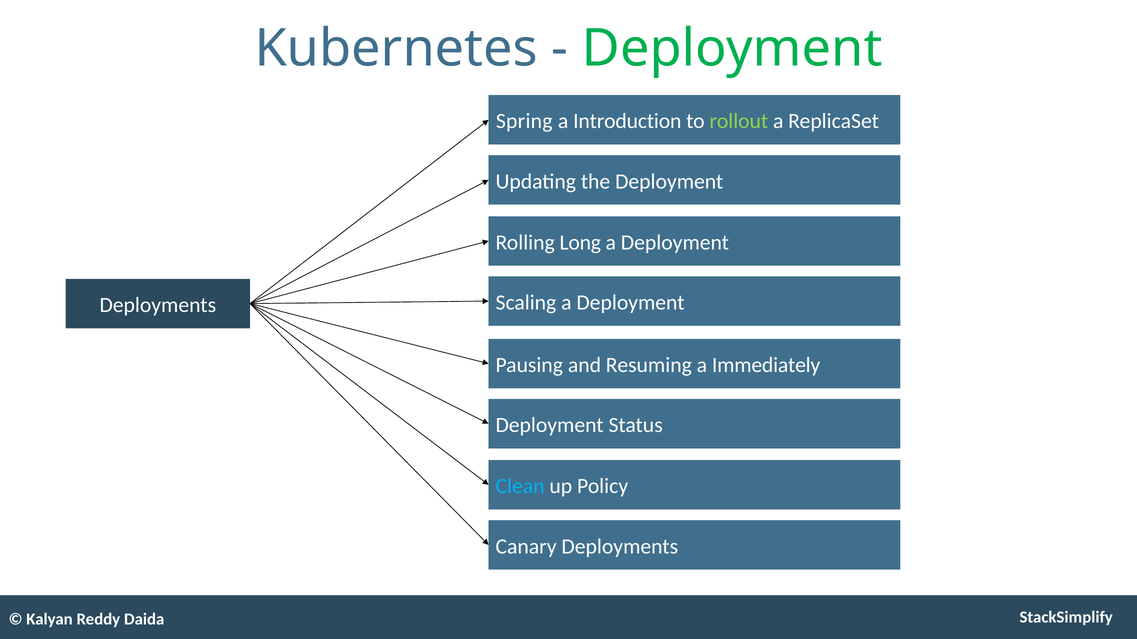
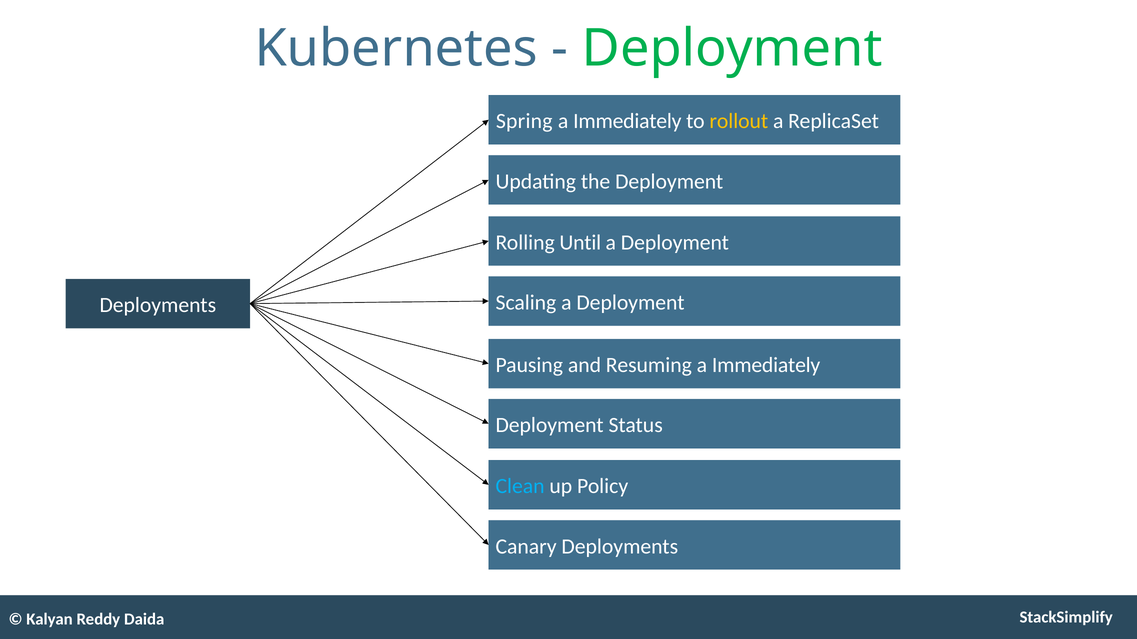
Introduction: Introduction -> Immediately (627, 121)
rollout colour: light green -> yellow (739, 121)
Long: Long -> Until (580, 243)
